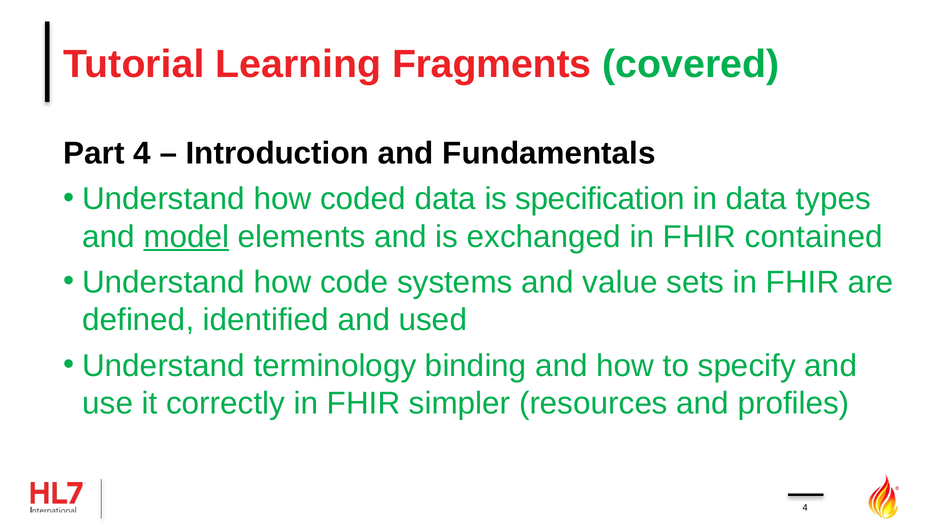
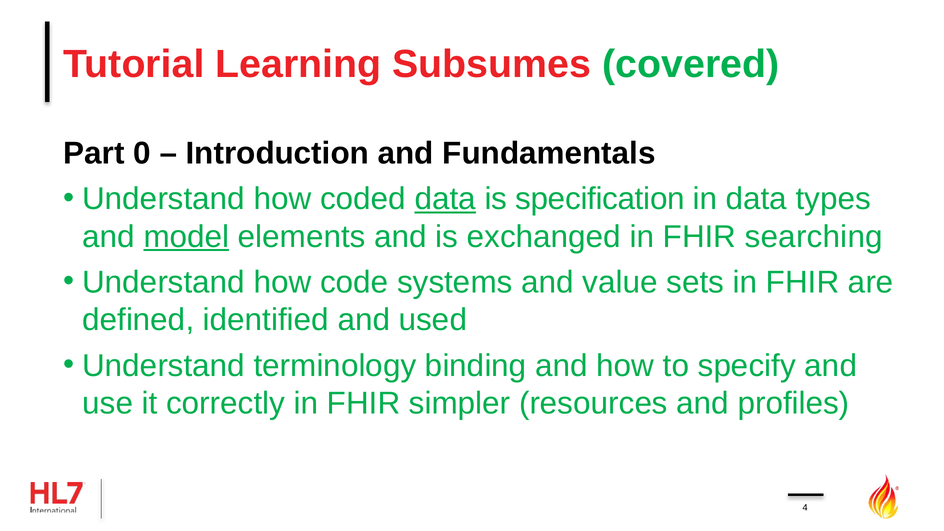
Fragments: Fragments -> Subsumes (492, 64)
Part 4: 4 -> 0 (142, 153)
data underline: none -> present (445, 199)
contained: contained -> searching (814, 237)
